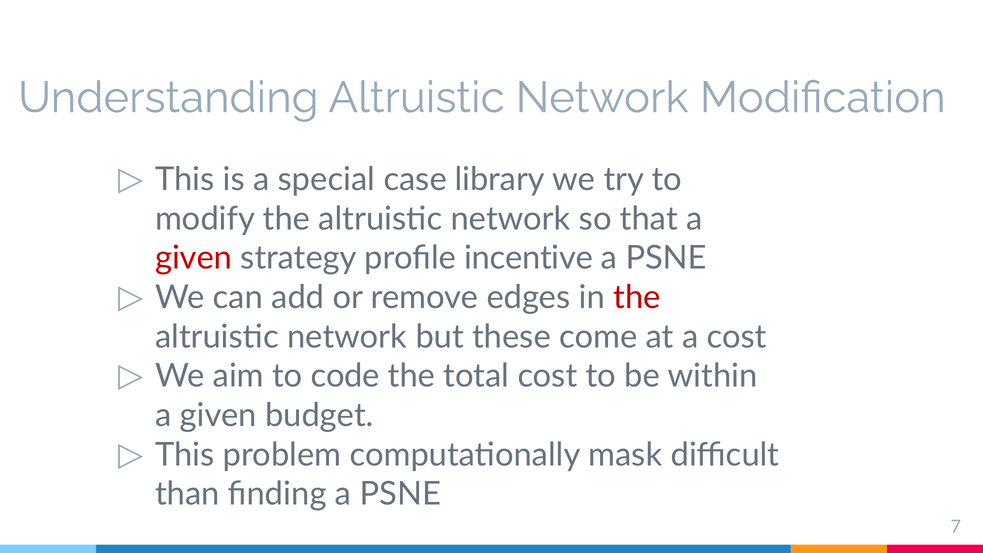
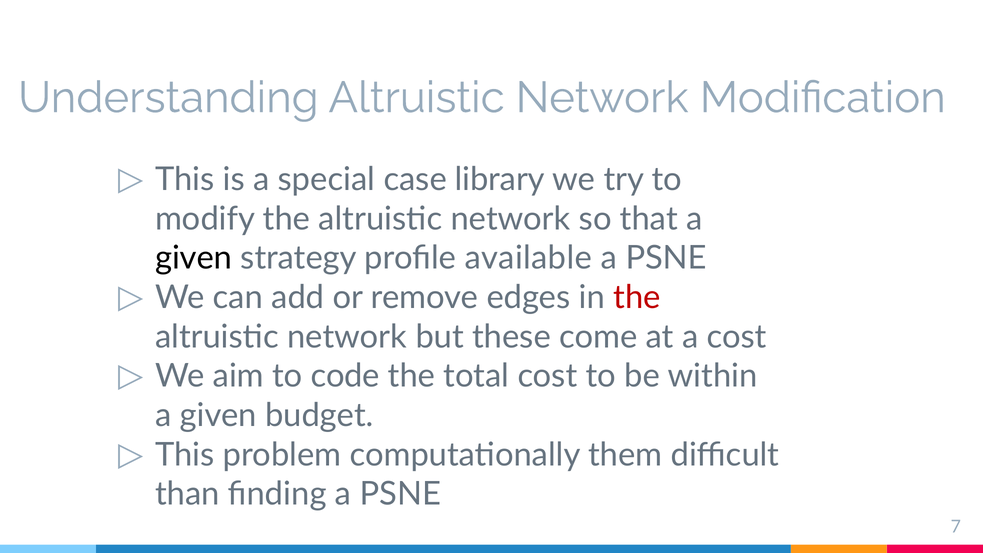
given colour: red -> black (194, 258)
incentive: incentive -> available (528, 258)
mask: mask -> them (625, 455)
